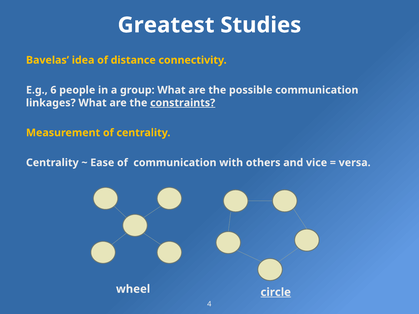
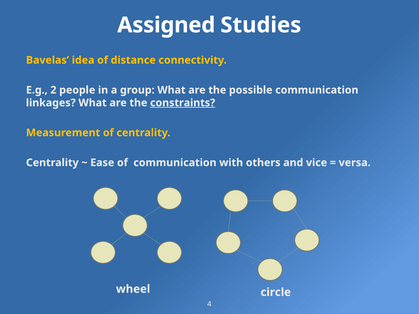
Greatest: Greatest -> Assigned (166, 25)
6: 6 -> 2 (53, 90)
circle underline: present -> none (276, 292)
